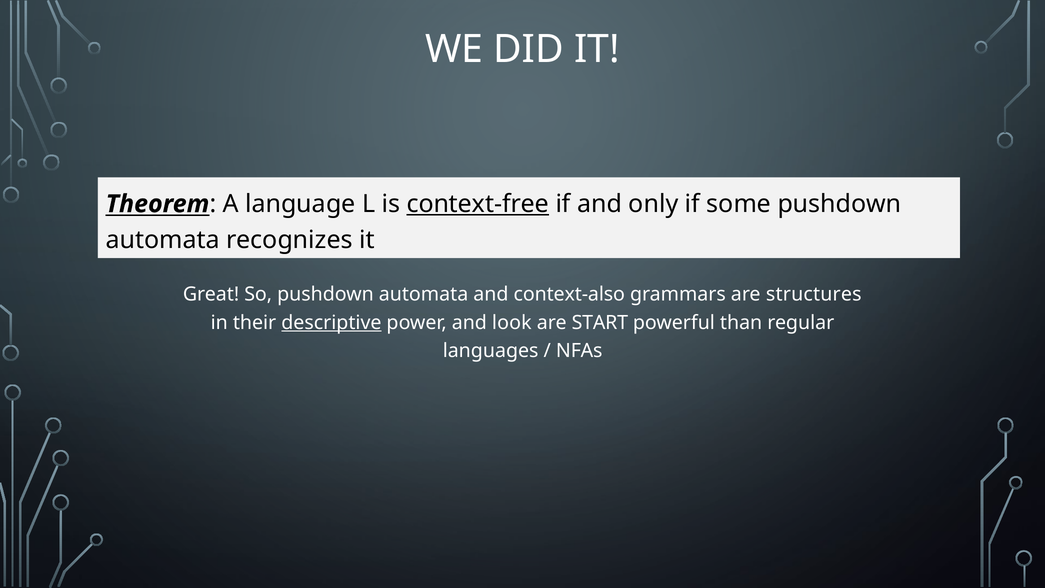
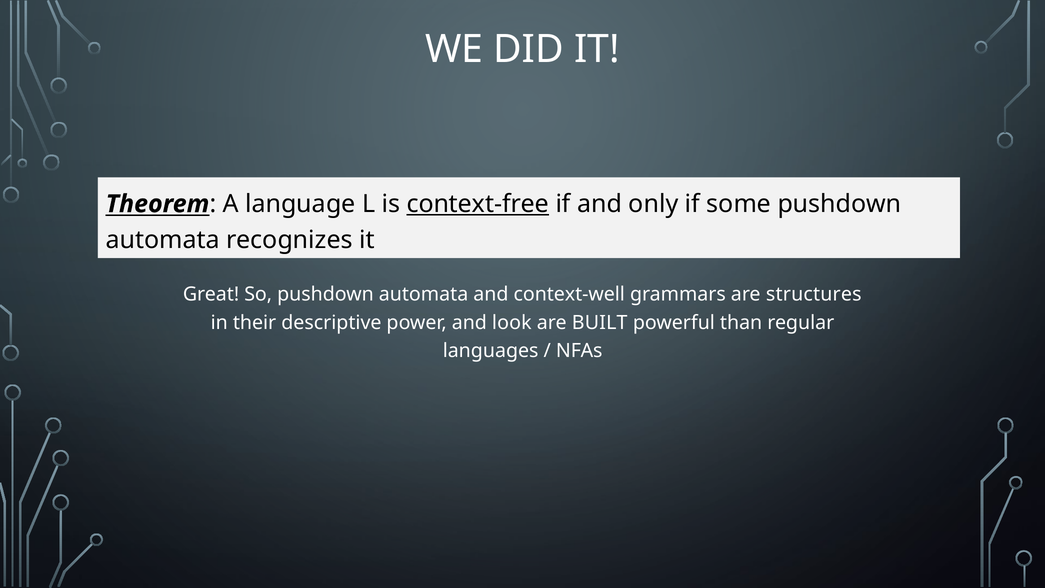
context-also: context-also -> context-well (569, 294)
descriptive underline: present -> none (331, 323)
START: START -> BUILT (600, 323)
